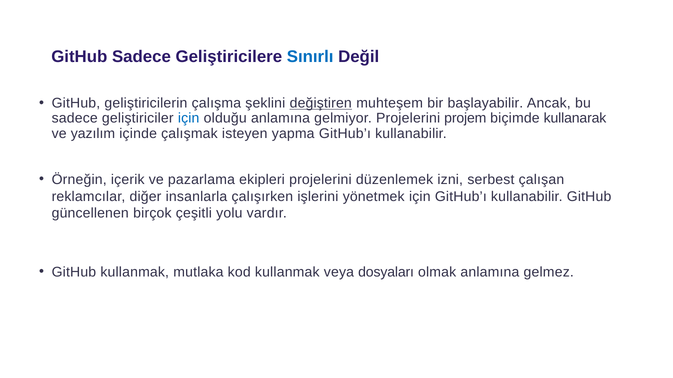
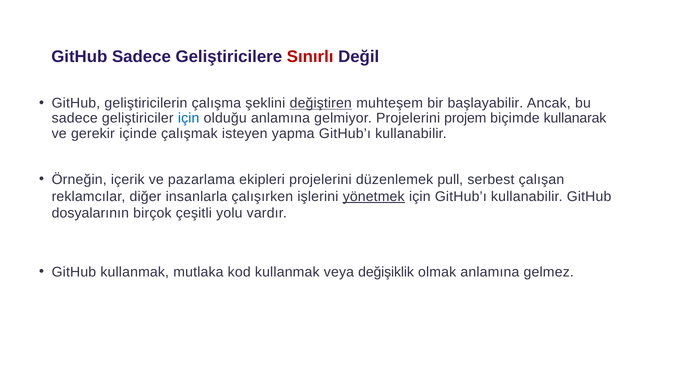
Sınırlı colour: blue -> red (310, 57)
yazılım: yazılım -> gerekir (93, 134)
izni: izni -> pull (450, 180)
yönetmek underline: none -> present (374, 197)
güncellenen: güncellenen -> dosyalarının (90, 214)
dosyaları: dosyaları -> değişiklik (386, 272)
